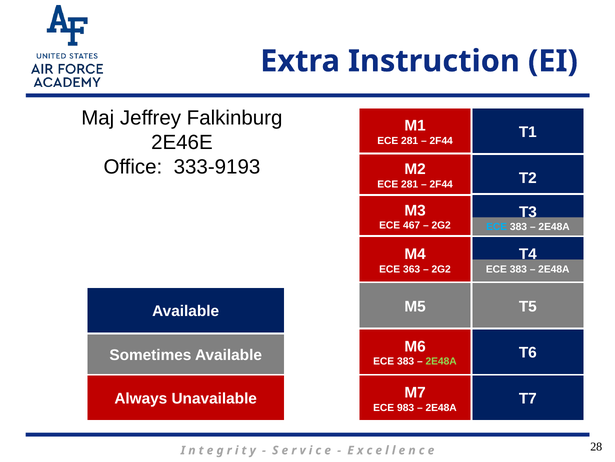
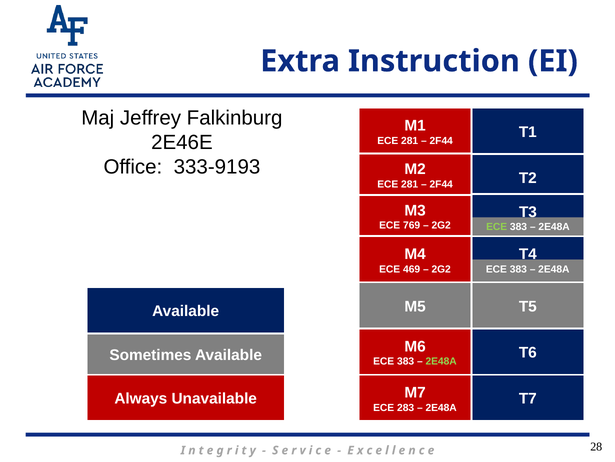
467: 467 -> 769 (412, 225)
ECE colour: light blue -> light green (497, 227)
363: 363 -> 469 (412, 269)
983: 983 -> 283 (406, 407)
